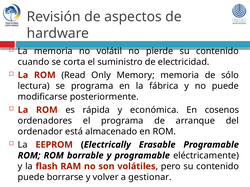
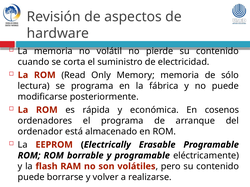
gestionar: gestionar -> realizarse (150, 178)
